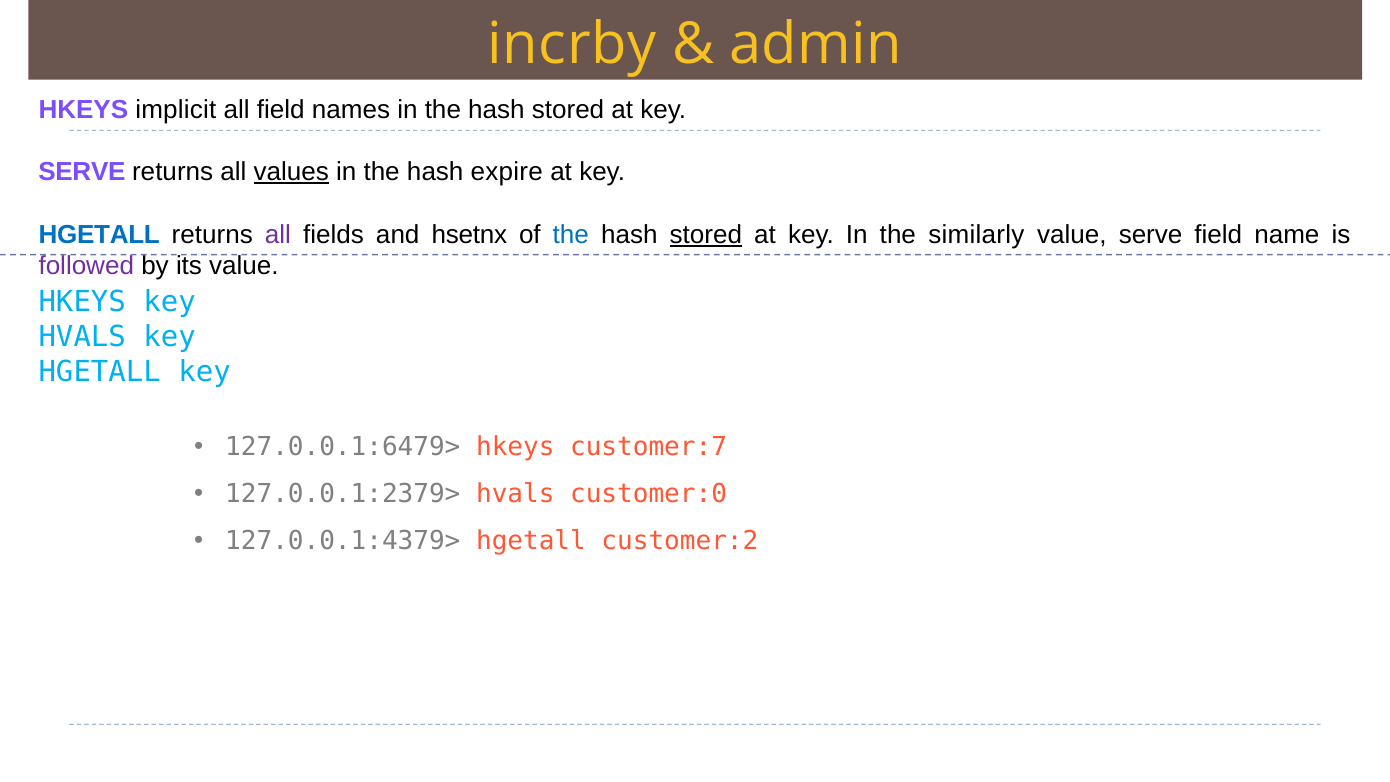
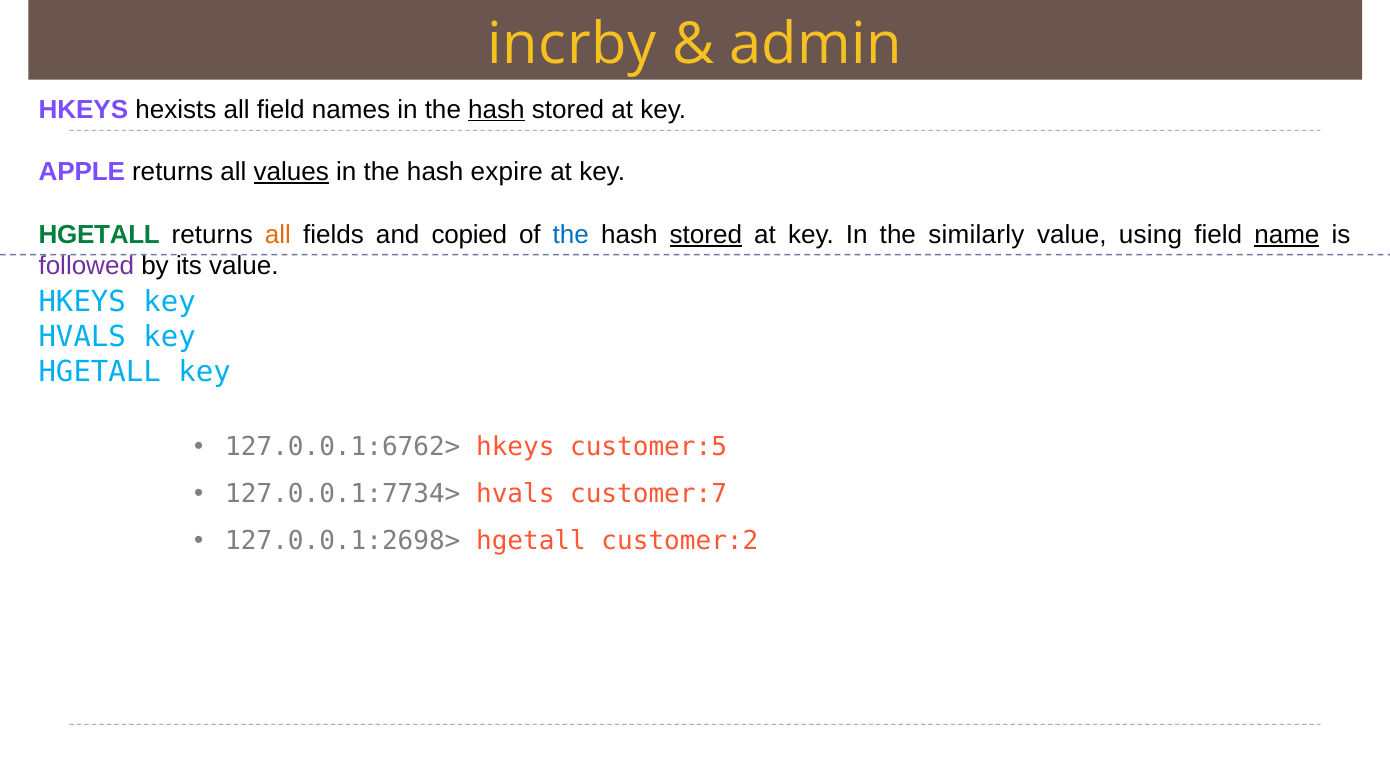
implicit: implicit -> hexists (176, 109)
hash underline: none -> present (496, 109)
SERVE: SERVE -> APPLE (82, 172)
HGETALL colour: blue -> green (99, 235)
all colour: purple -> orange (278, 235)
hsetnx: hsetnx -> copied (469, 235)
value serve: serve -> using (1150, 235)
name underline: none -> present (1287, 235)
127.0.0.1:6479>: 127.0.0.1:6479> -> 127.0.0.1:6762> (343, 447)
customer:7: customer:7 -> customer:5 (649, 447)
127.0.0.1:2379>: 127.0.0.1:2379> -> 127.0.0.1:7734> (343, 494)
customer:0: customer:0 -> customer:7 (649, 494)
127.0.0.1:4379>: 127.0.0.1:4379> -> 127.0.0.1:2698> (343, 541)
